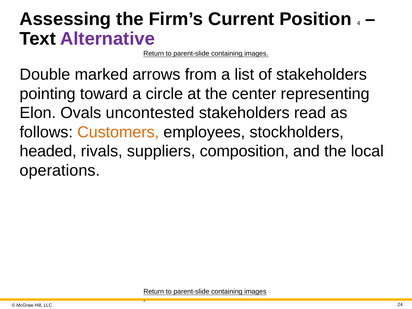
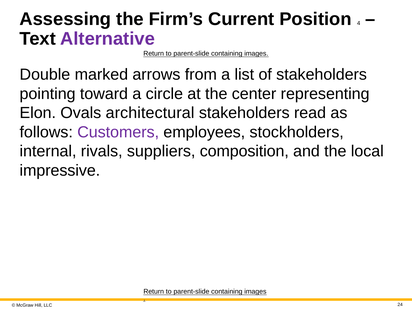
uncontested: uncontested -> architectural (150, 113)
Customers colour: orange -> purple (118, 132)
headed: headed -> internal (48, 151)
operations: operations -> impressive (60, 171)
